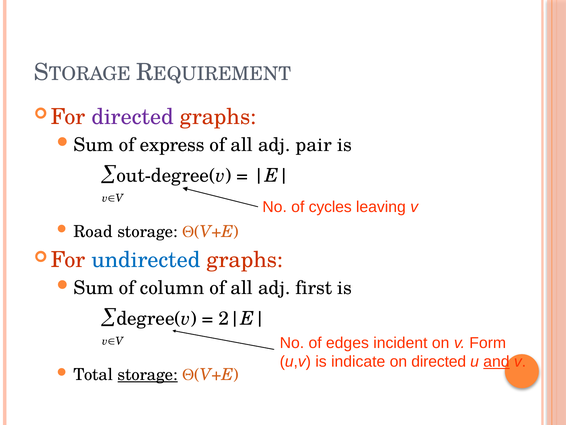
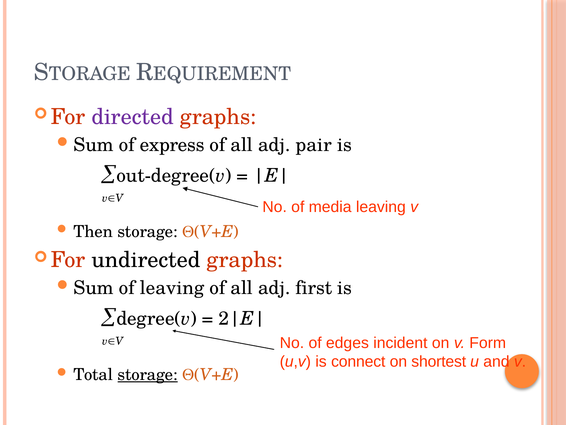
cycles: cycles -> media (330, 207)
Road: Road -> Then (93, 231)
undirected colour: blue -> black (146, 260)
of column: column -> leaving (172, 288)
indicate: indicate -> connect (358, 361)
on directed: directed -> shortest (439, 361)
and underline: present -> none (496, 361)
